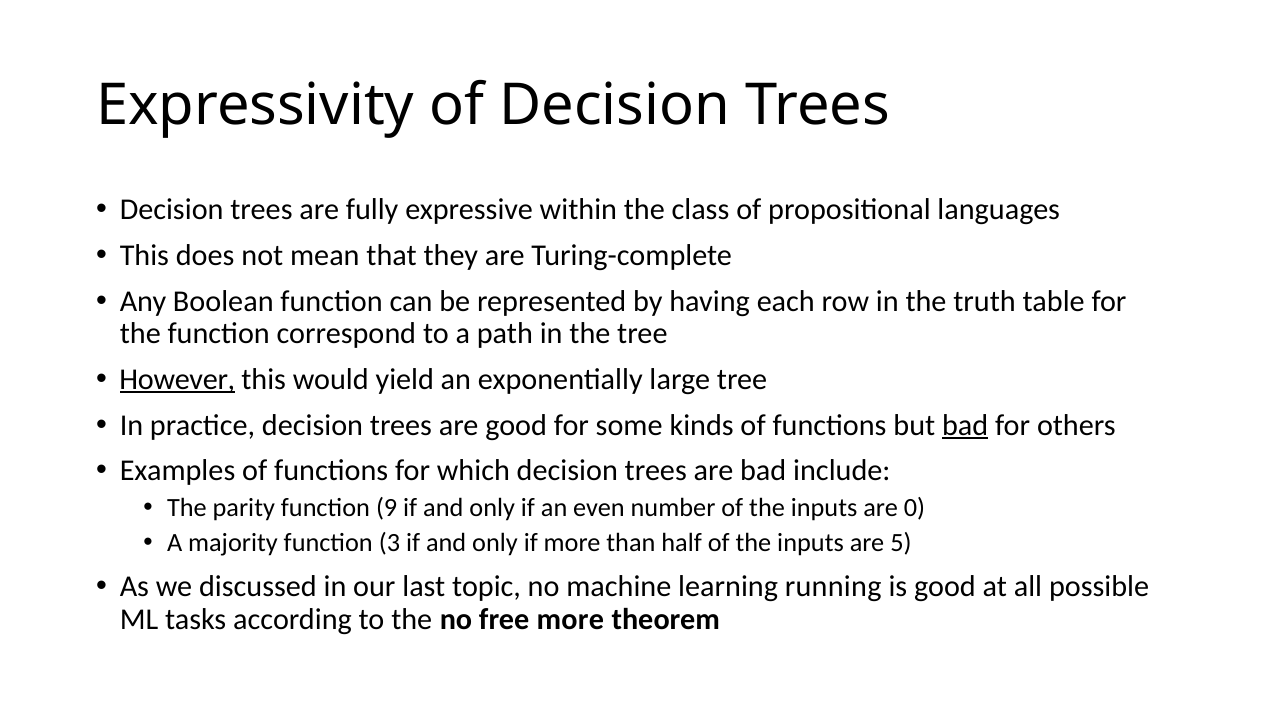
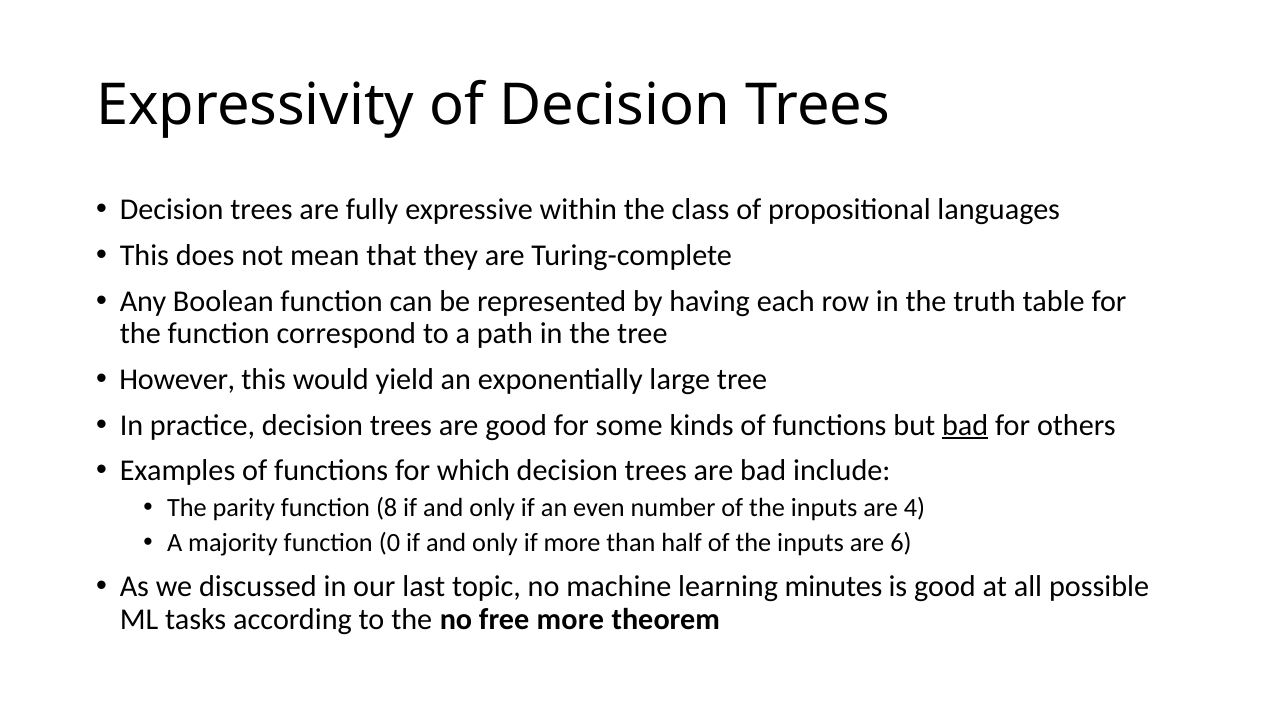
However underline: present -> none (177, 380)
9: 9 -> 8 (387, 508)
0: 0 -> 4 (915, 508)
3: 3 -> 0 (389, 543)
5: 5 -> 6 (901, 543)
running: running -> minutes (833, 587)
